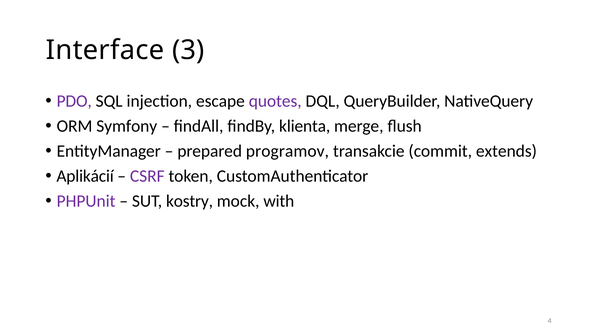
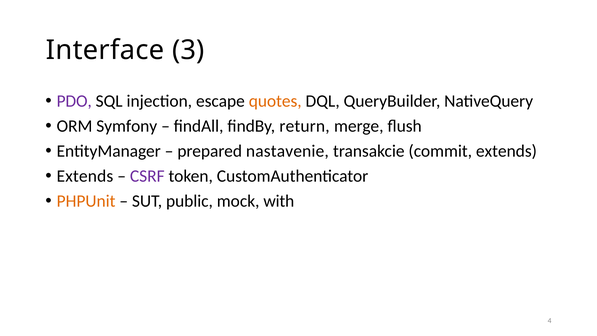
quotes colour: purple -> orange (275, 101)
klienta: klienta -> return (305, 126)
programov: programov -> nastavenie (287, 151)
Aplikácií: Aplikácií -> Extends (85, 176)
PHPUnit colour: purple -> orange (86, 201)
kostry: kostry -> public (189, 201)
